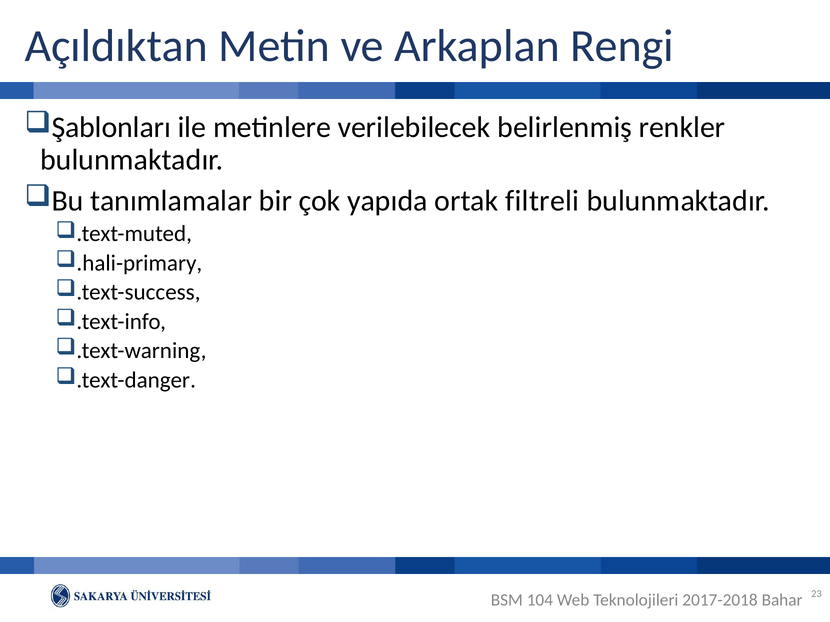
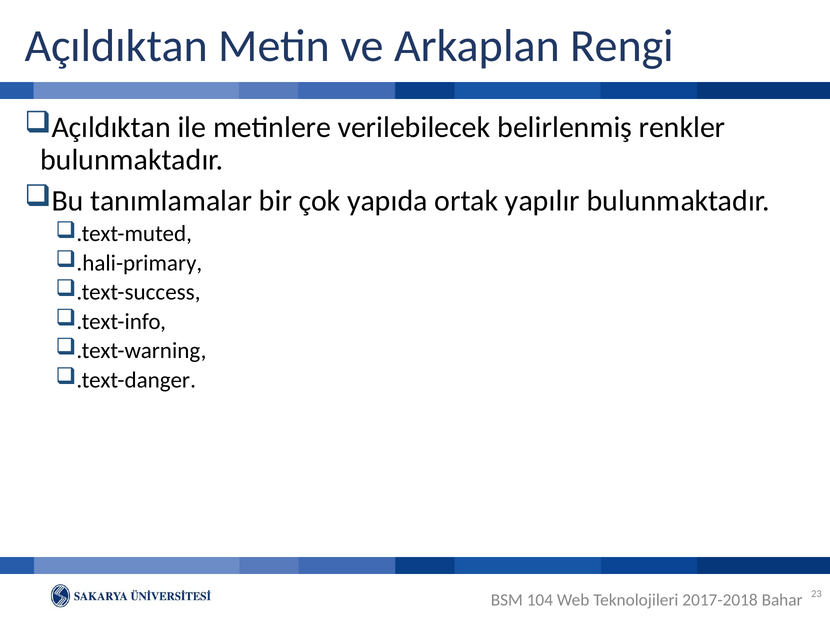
Şablonları: Şablonları -> Açıldıktan (111, 127)
filtreli: filtreli -> yapılır (542, 201)
